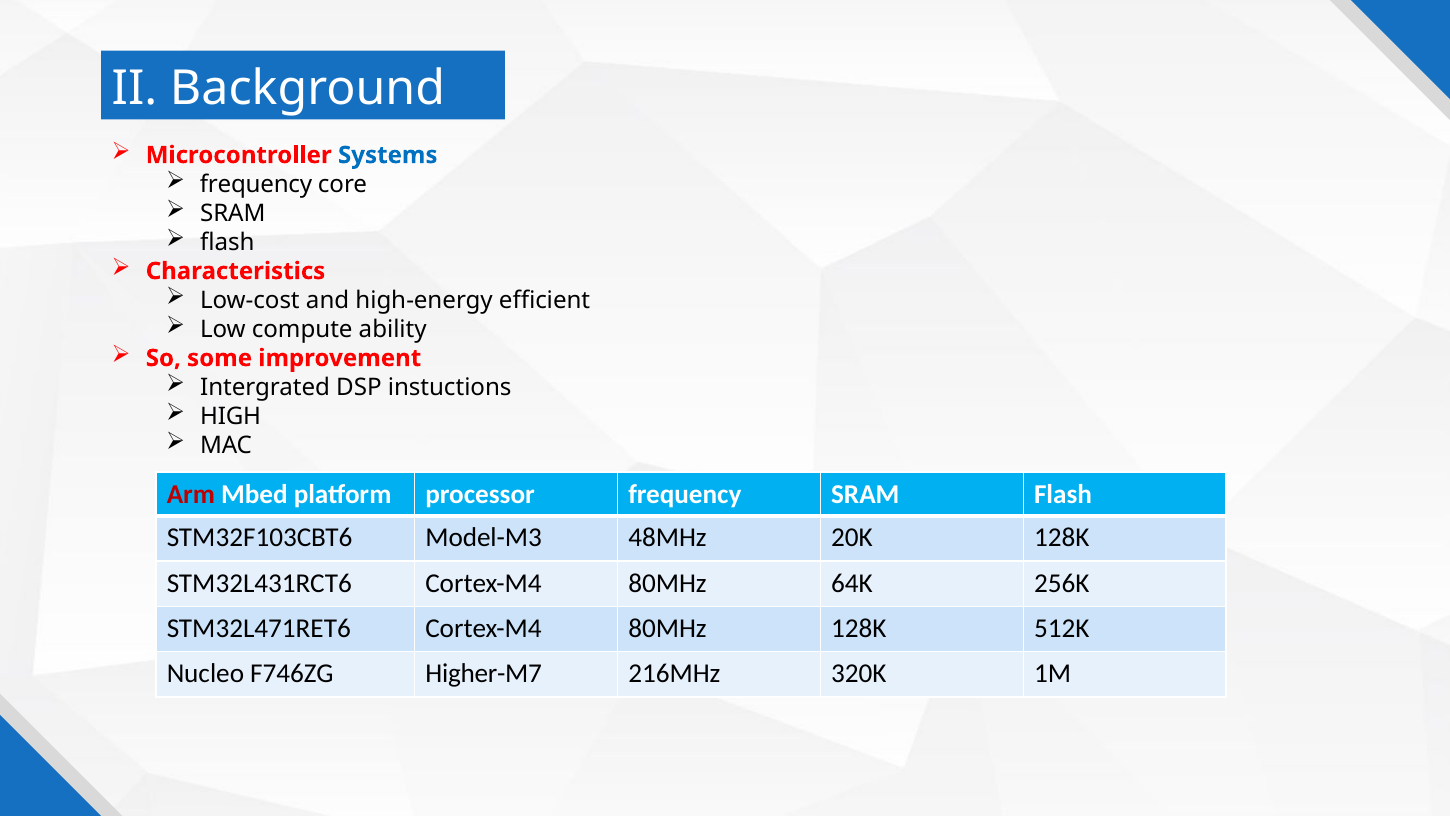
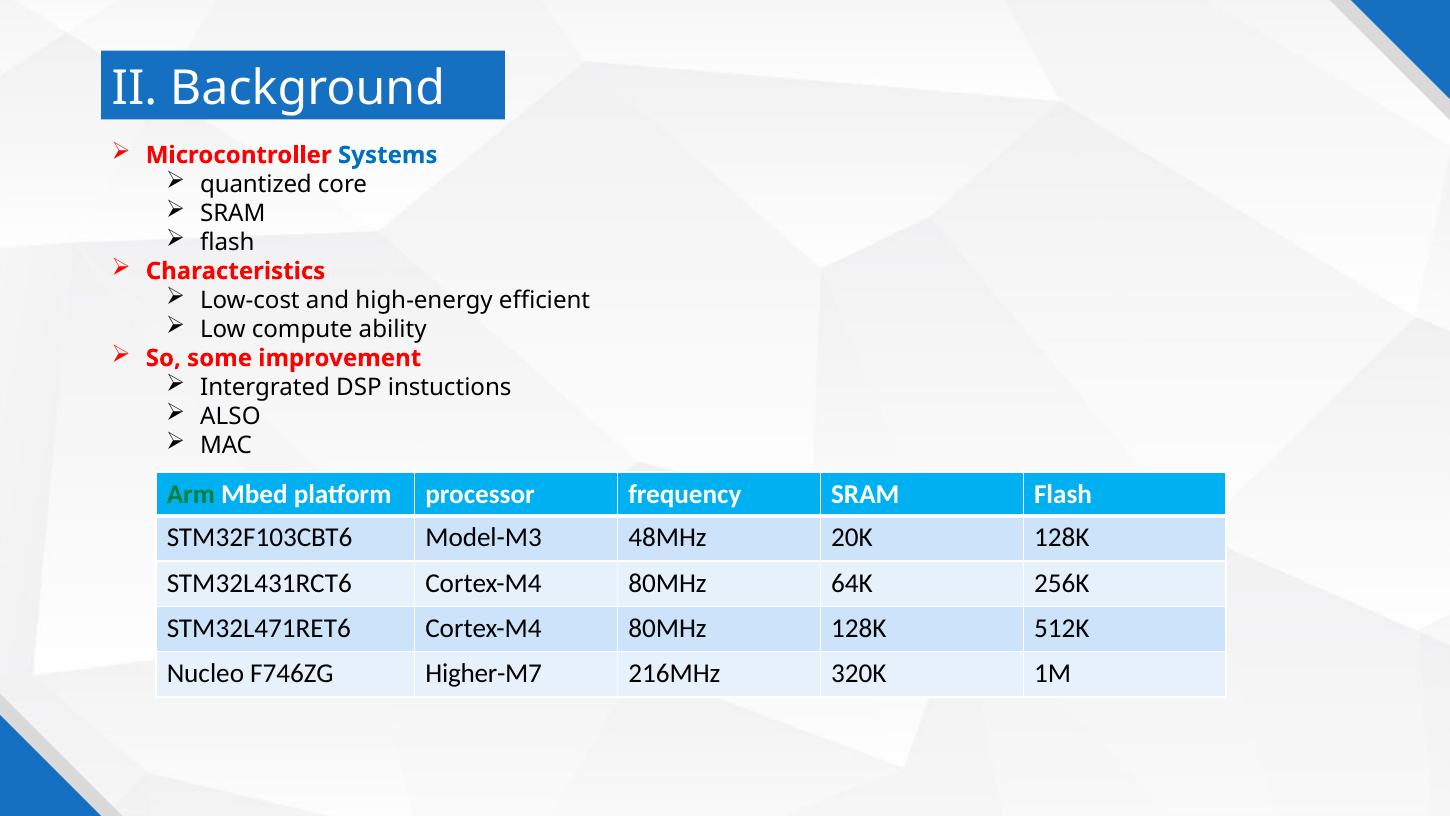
frequency: frequency -> quantized (256, 184)
HIGH: HIGH -> ALSO (230, 416)
Arm colour: red -> green (191, 494)
